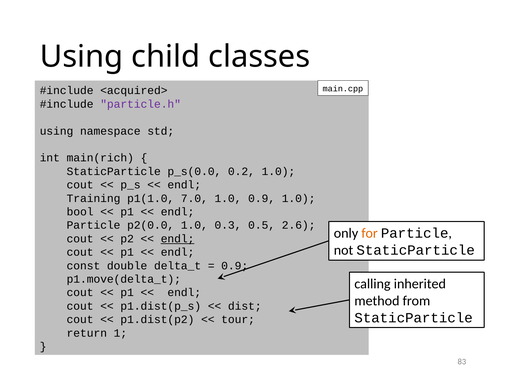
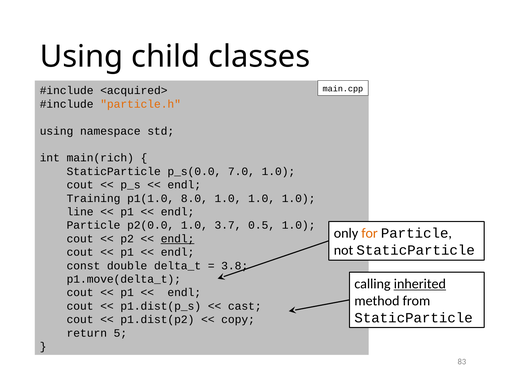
particle.h colour: purple -> orange (141, 104)
0.2: 0.2 -> 7.0 (241, 172)
7.0: 7.0 -> 8.0 (194, 199)
0.9: 0.9 -> 1.0 (262, 199)
bool: bool -> line (80, 212)
0.3: 0.3 -> 3.7 (228, 226)
0.5 2.6: 2.6 -> 1.0 (299, 226)
0.9: 0.9 -> 3.8 (235, 266)
inherited underline: none -> present (420, 284)
dist: dist -> cast (245, 306)
tour: tour -> copy (238, 320)
1: 1 -> 5 (120, 333)
